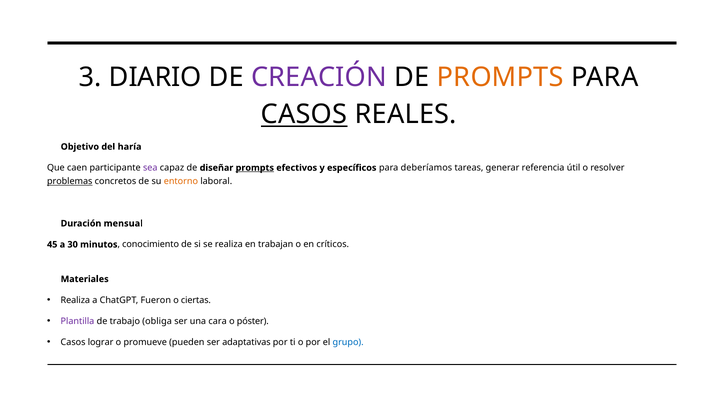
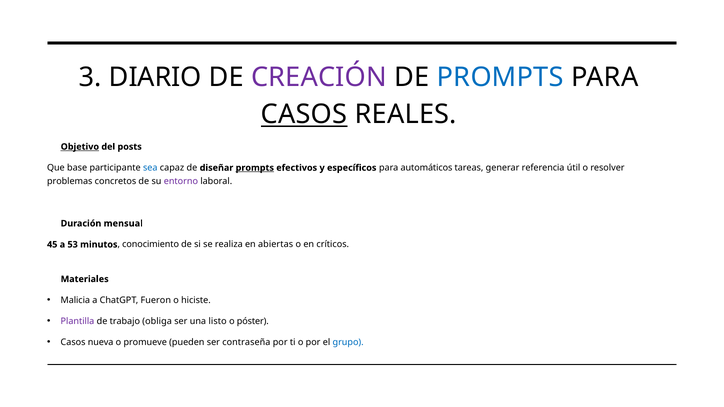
PROMPTS colour: orange -> blue (500, 78)
Objetivo underline: none -> present (80, 147)
haría: haría -> posts (130, 147)
caen: caen -> base (77, 168)
sea colour: purple -> blue (150, 168)
deberíamos: deberíamos -> automáticos (426, 168)
problemas underline: present -> none (70, 181)
entorno colour: orange -> purple (181, 181)
30: 30 -> 53 (73, 245)
trabajan: trabajan -> abiertas (276, 245)
Realiza: Realiza -> Malicia (75, 300)
ciertas: ciertas -> hiciste (196, 300)
cara: cara -> listo (218, 321)
lograr: lograr -> nueva (101, 343)
adaptativas: adaptativas -> contraseña (246, 343)
